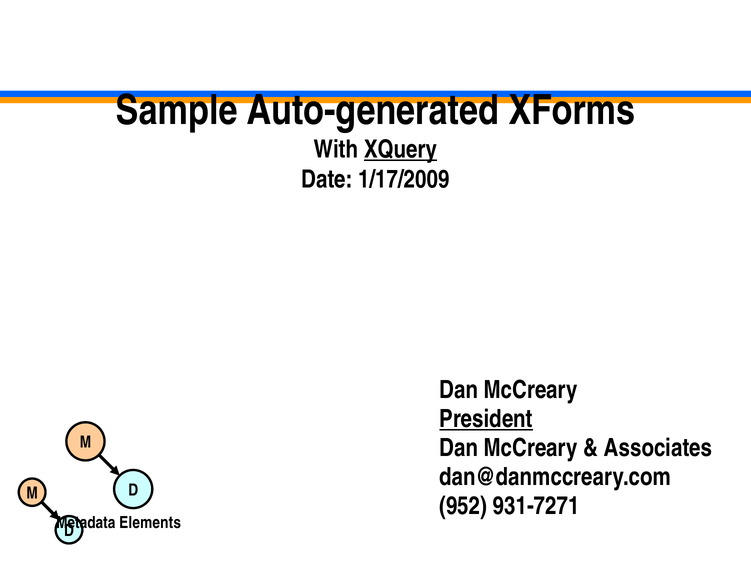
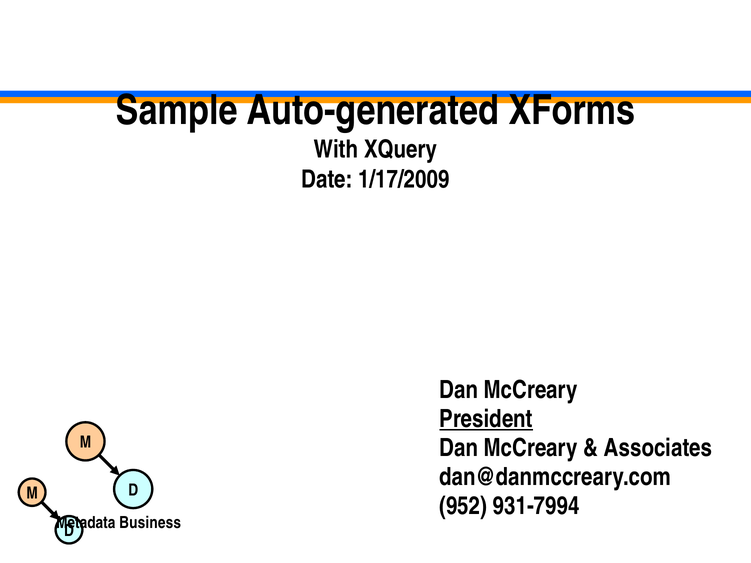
XQuery underline: present -> none (401, 149)
931-7271: 931-7271 -> 931-7994 (536, 506)
Elements: Elements -> Business (150, 523)
